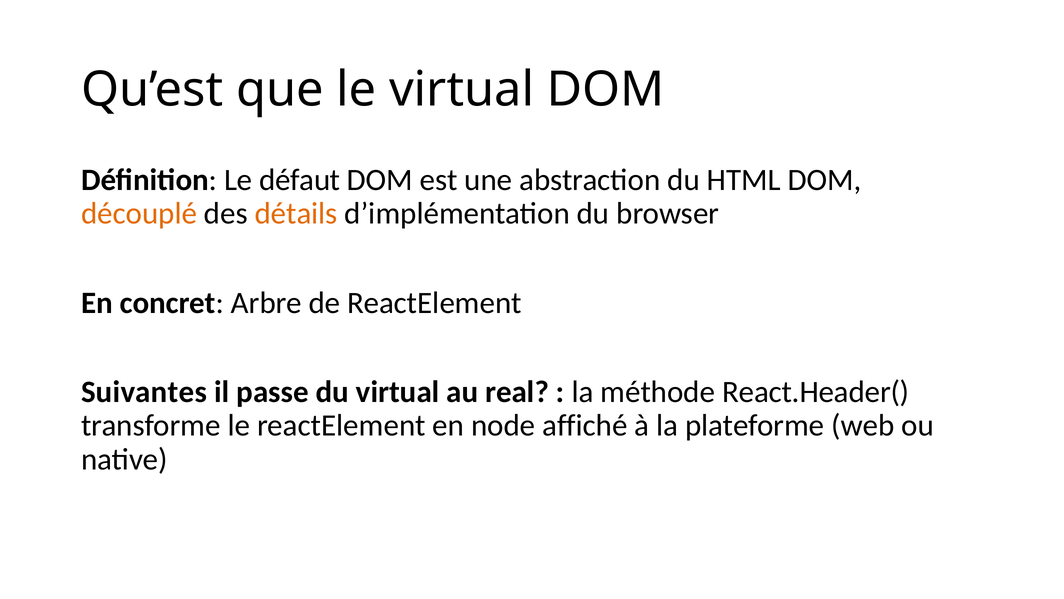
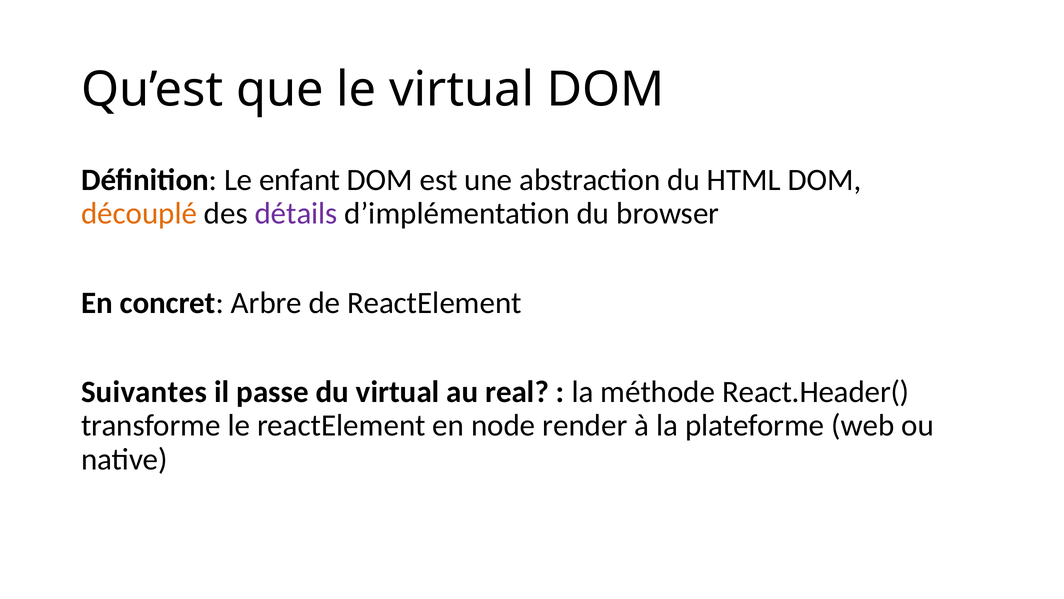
défaut: défaut -> enfant (300, 180)
détails colour: orange -> purple (296, 213)
affiché: affiché -> render (585, 425)
